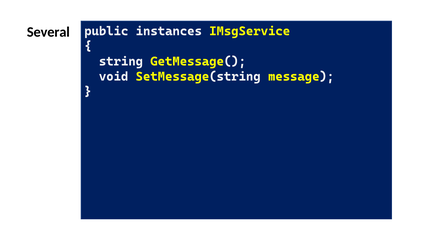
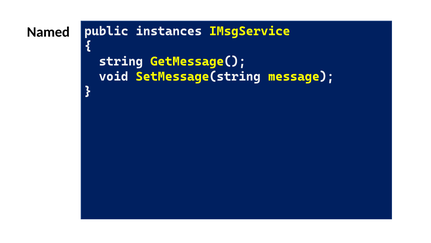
Several: Several -> Named (48, 32)
